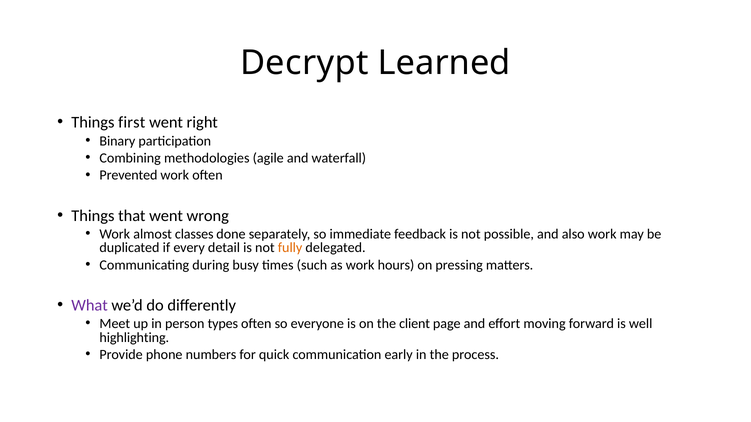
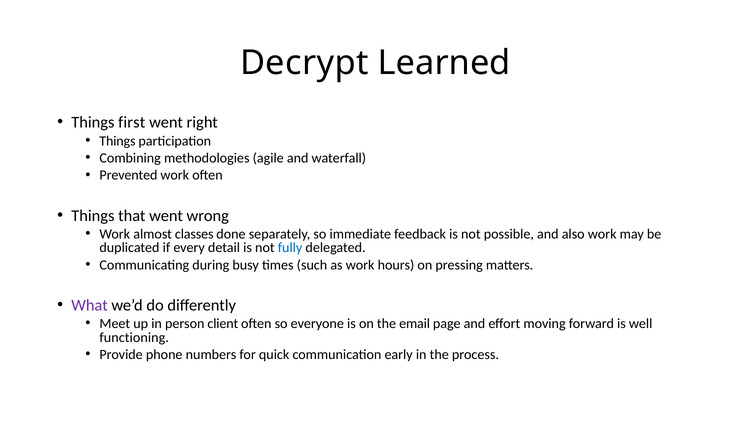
Binary: Binary -> Things (117, 141)
fully colour: orange -> blue (290, 248)
types: types -> client (223, 324)
client: client -> email (415, 324)
highlighting: highlighting -> functioning (134, 338)
